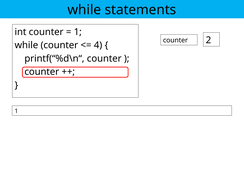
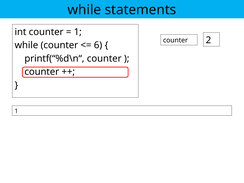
4: 4 -> 6 (98, 45)
